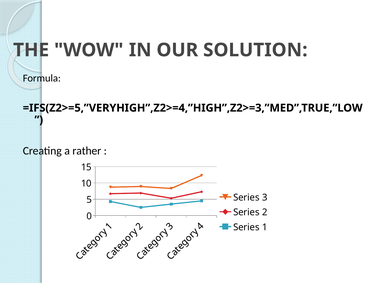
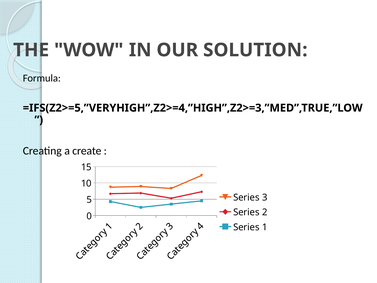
rather: rather -> create (87, 151)
